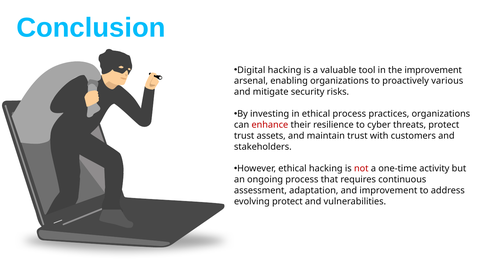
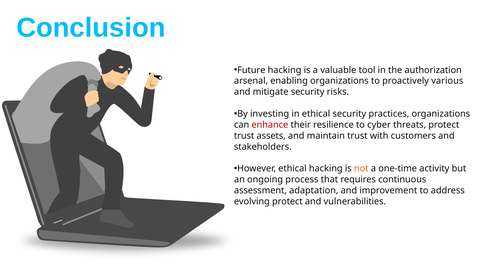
Digital: Digital -> Future (251, 70)
the improvement: improvement -> authorization (433, 70)
ethical process: process -> security (349, 114)
not colour: red -> orange (361, 169)
